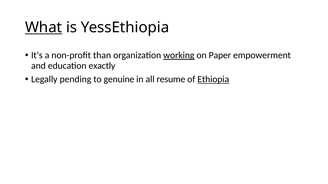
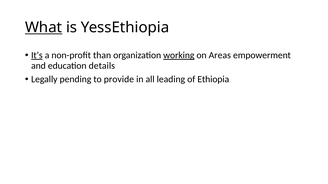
It’s underline: none -> present (37, 55)
Paper: Paper -> Areas (220, 55)
exactly: exactly -> details (102, 66)
genuine: genuine -> provide (119, 80)
resume: resume -> leading (171, 80)
Ethiopia underline: present -> none (213, 80)
